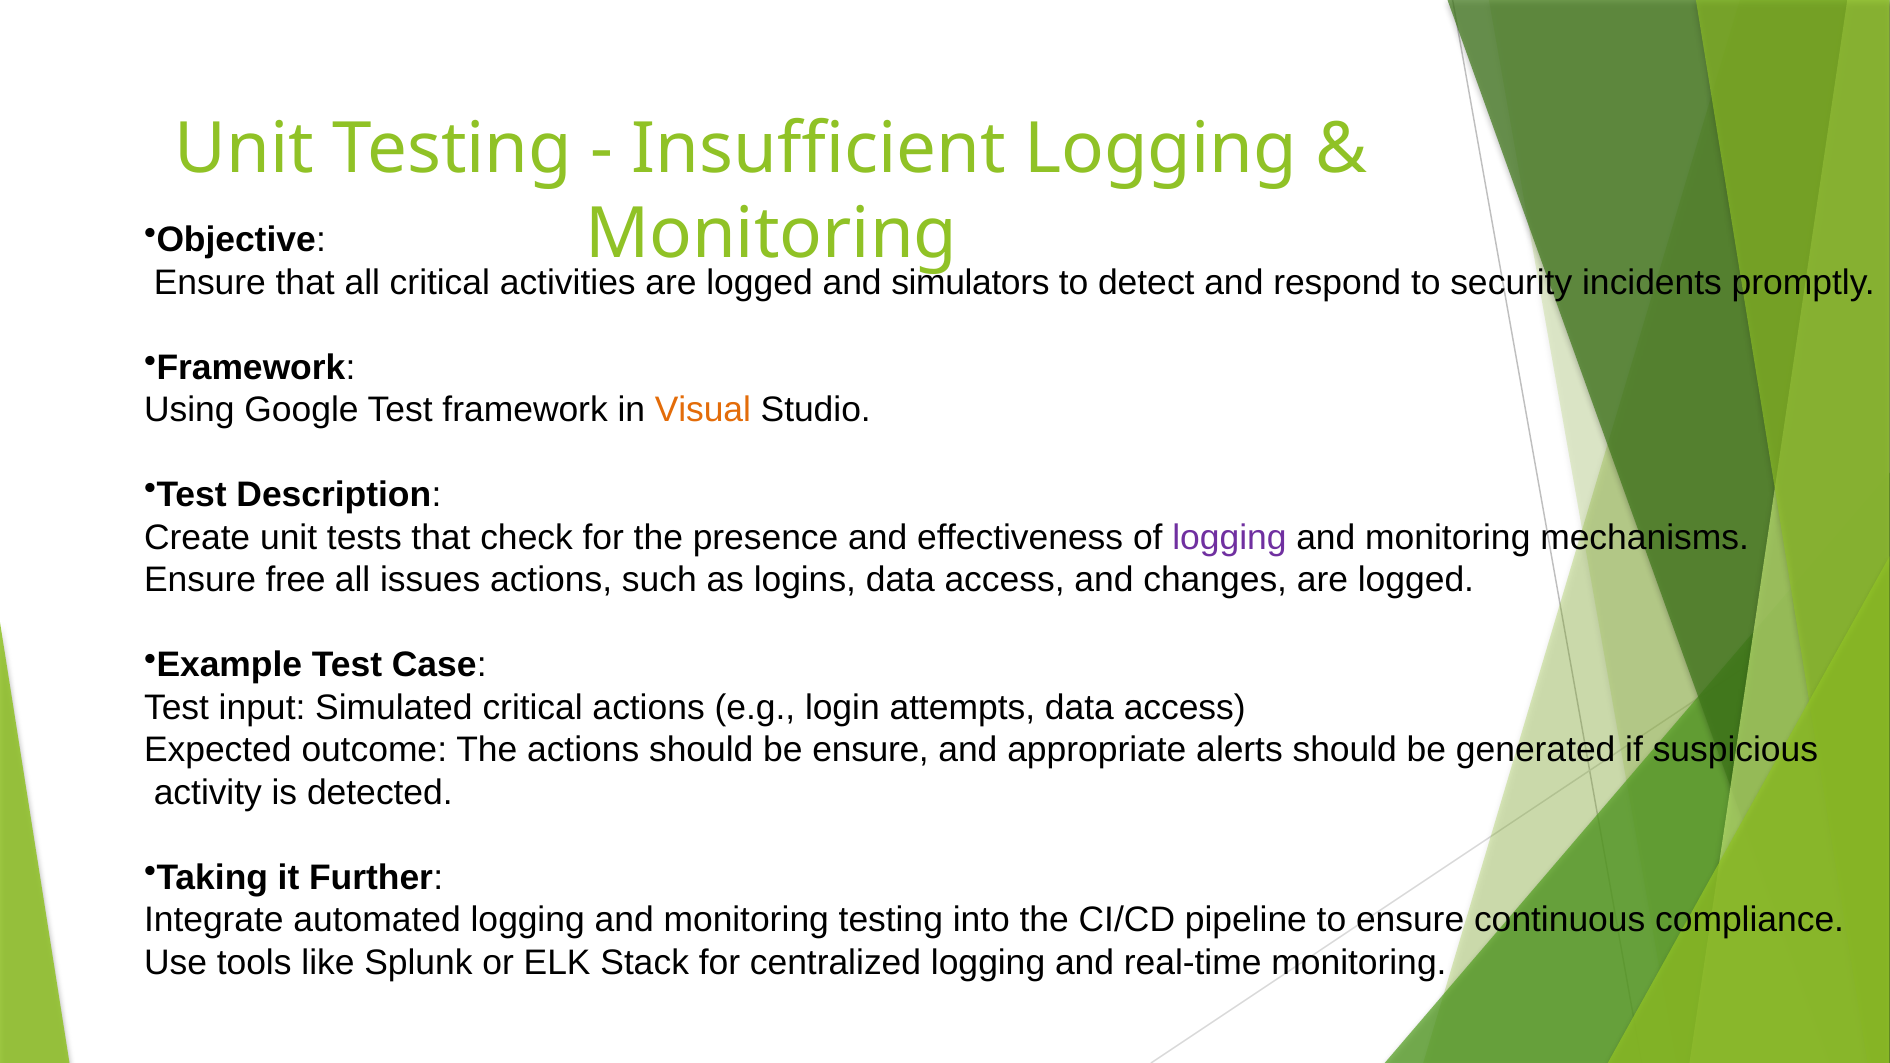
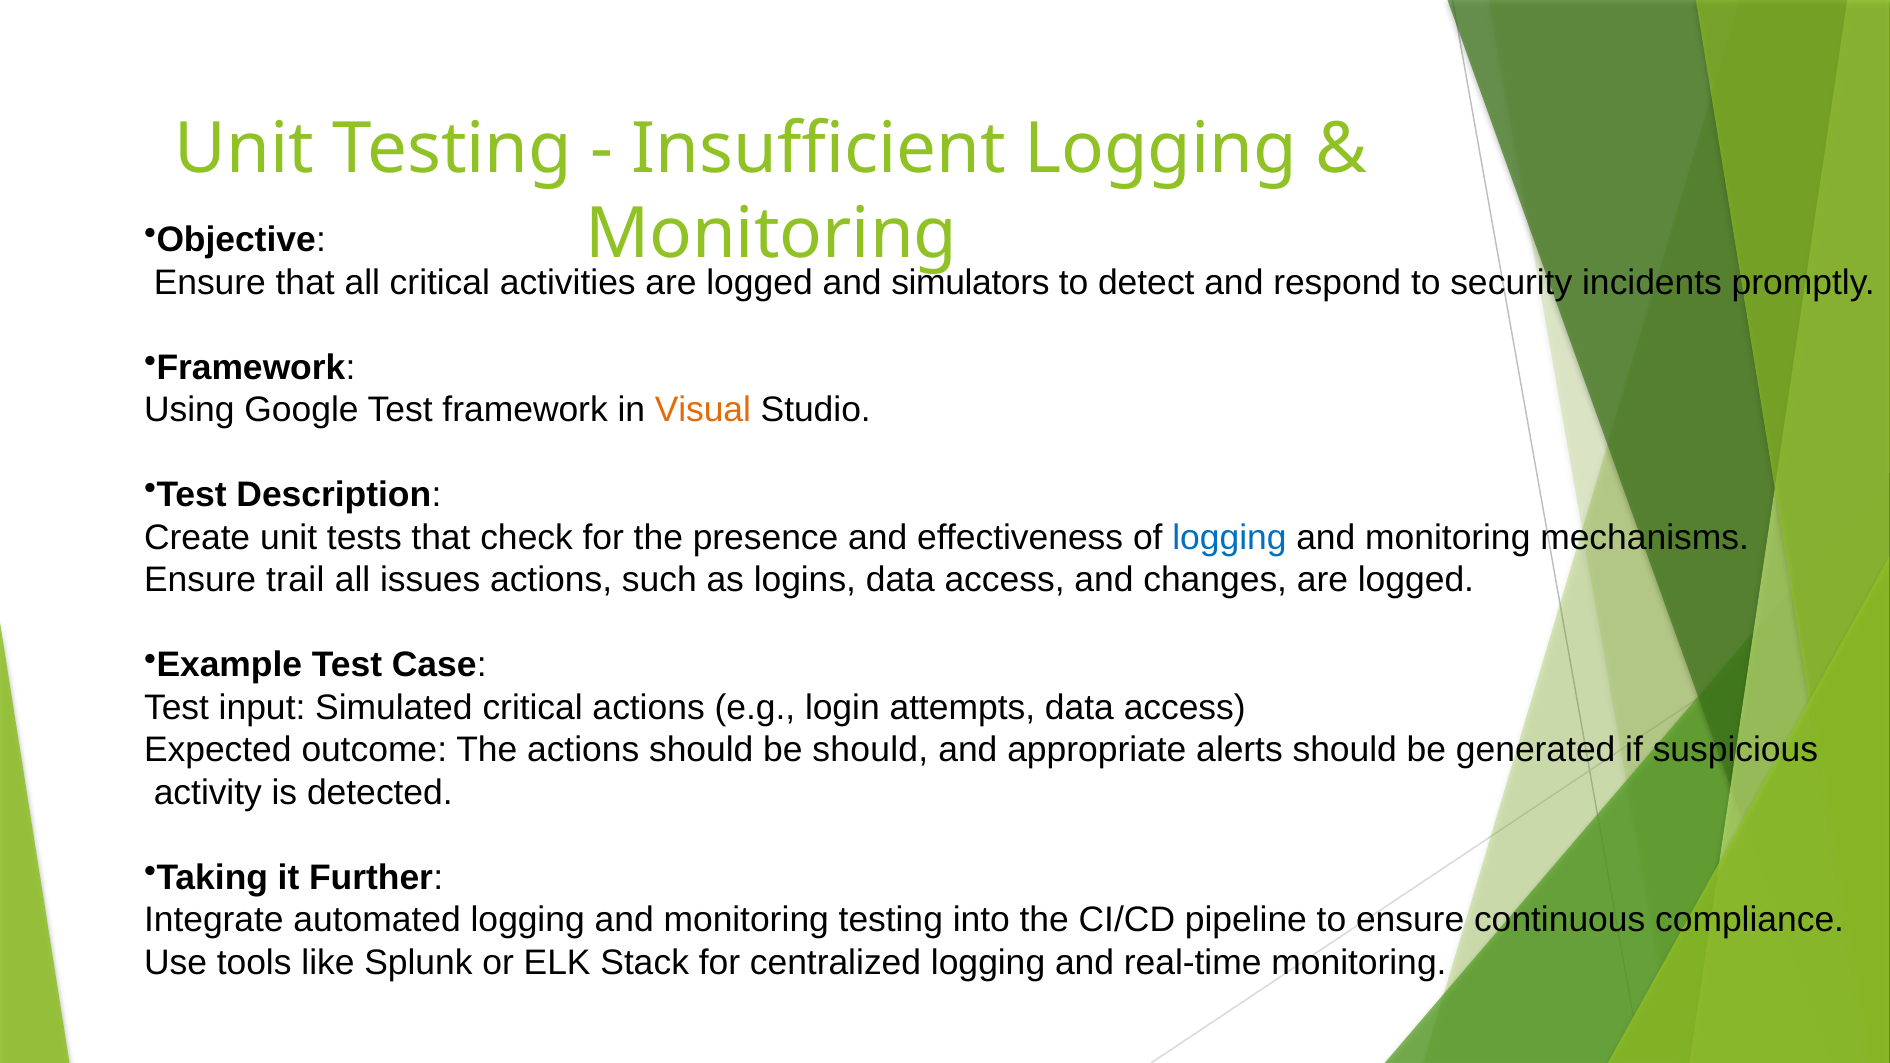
logging colour: purple -> blue (1229, 538)
free: free -> trail (295, 580)
be ensure: ensure -> should (870, 750)
